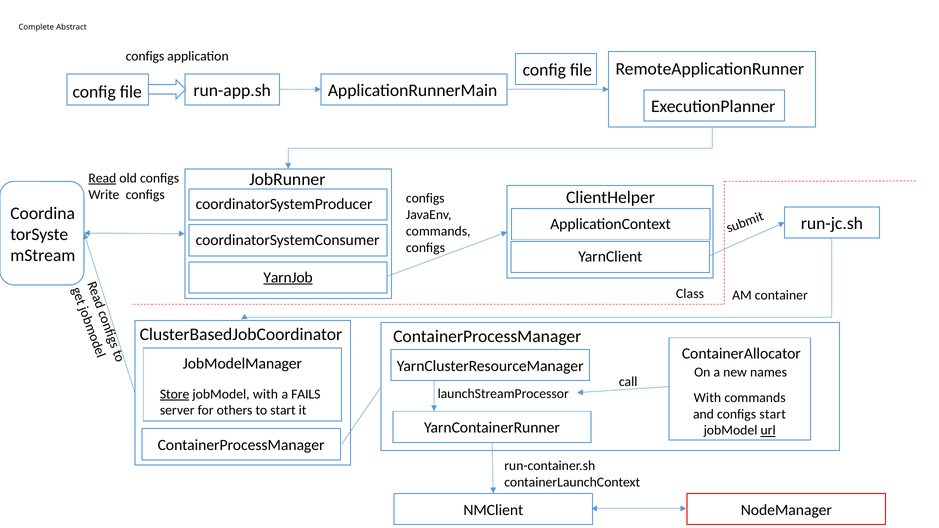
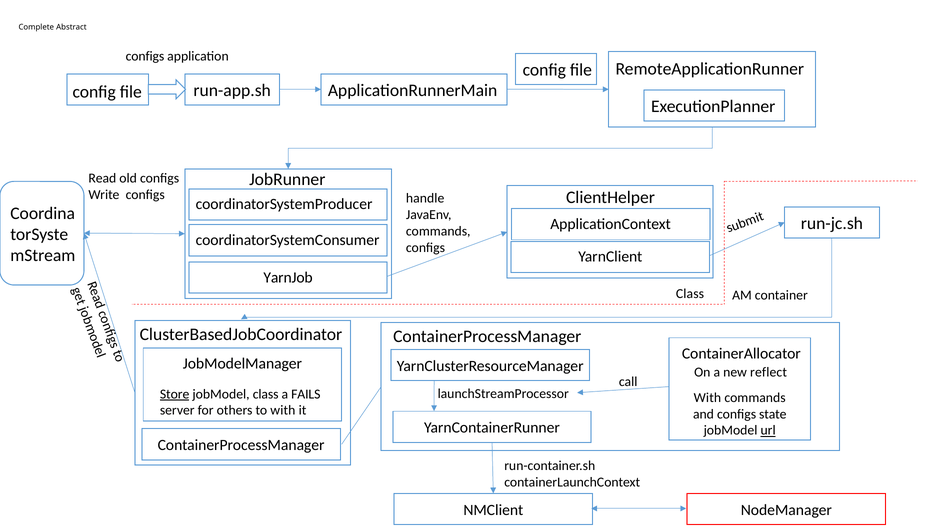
Read underline: present -> none (102, 178)
configs: configs -> handle (425, 198)
YarnJob underline: present -> none (288, 278)
names: names -> reflect (769, 372)
jobModel with: with -> class (266, 394)
to start: start -> with (283, 411)
configs start: start -> state (773, 414)
